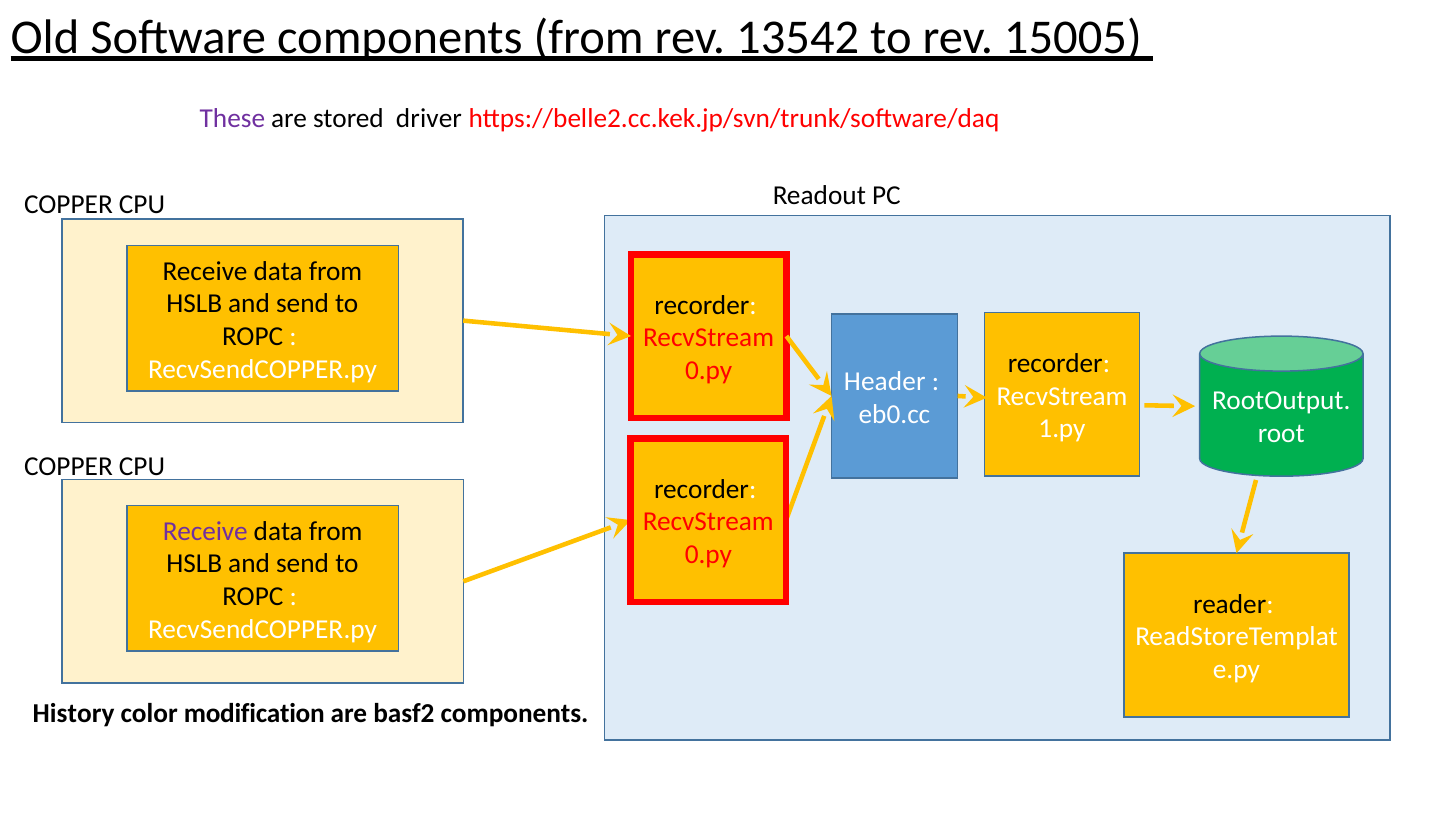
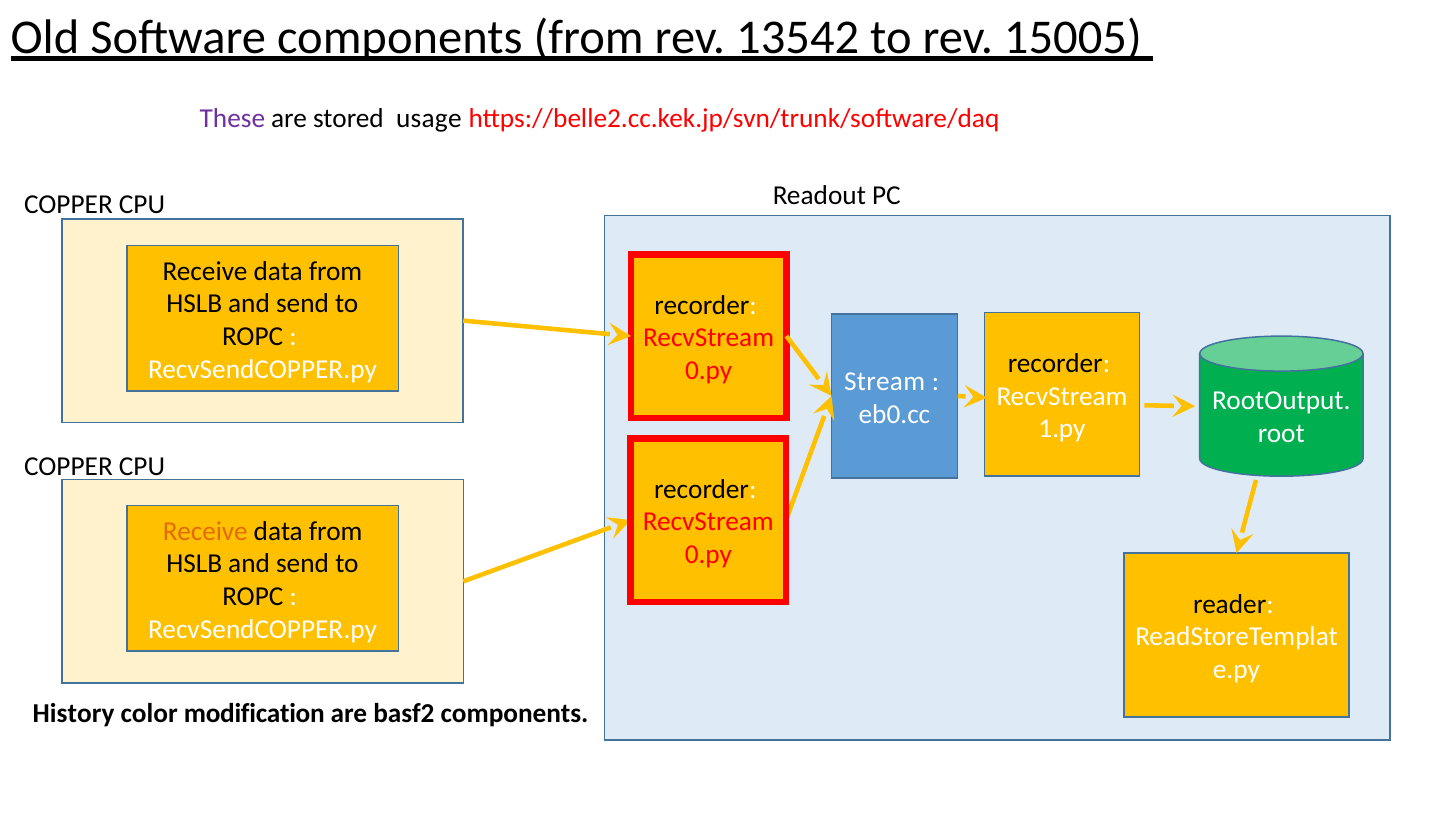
driver: driver -> usage (429, 118)
Header: Header -> Stream (885, 381)
Receive colour: purple -> orange (205, 531)
